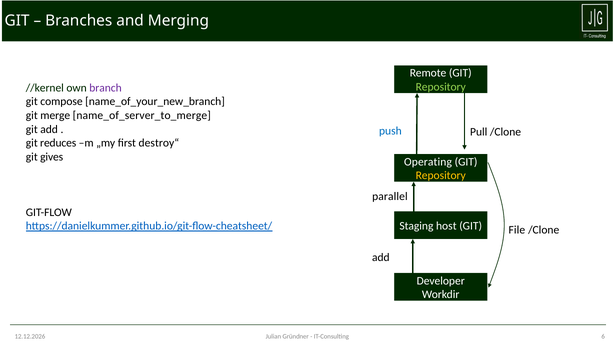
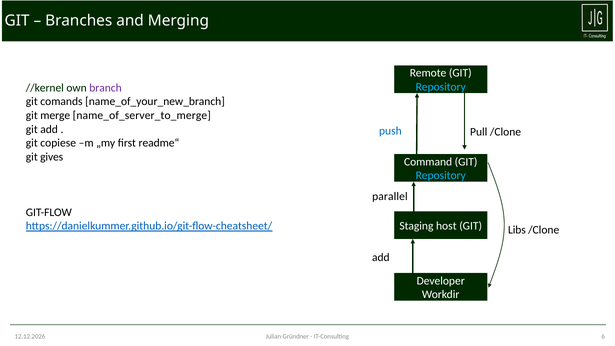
Repository colour: light green -> light blue (441, 87)
compose: compose -> comands (61, 102)
reduces: reduces -> copiese (58, 143)
destroy“: destroy“ -> readme“ (159, 143)
Operating: Operating -> Command (428, 162)
Repository colour: yellow -> light blue (441, 176)
File: File -> Libs (517, 230)
